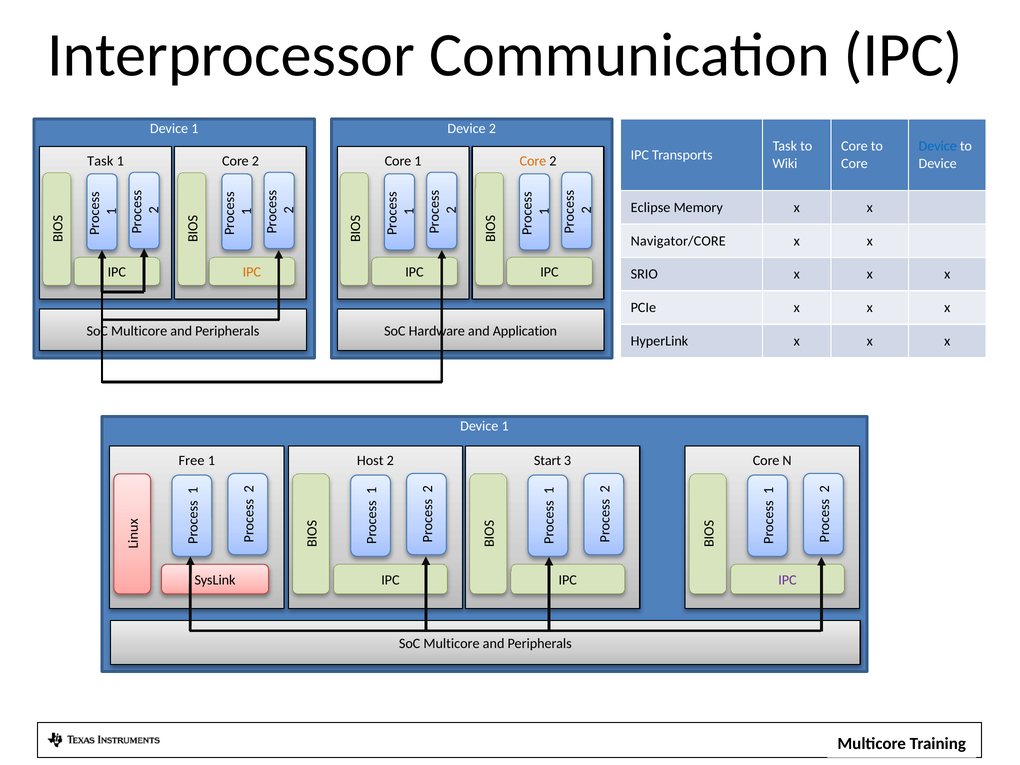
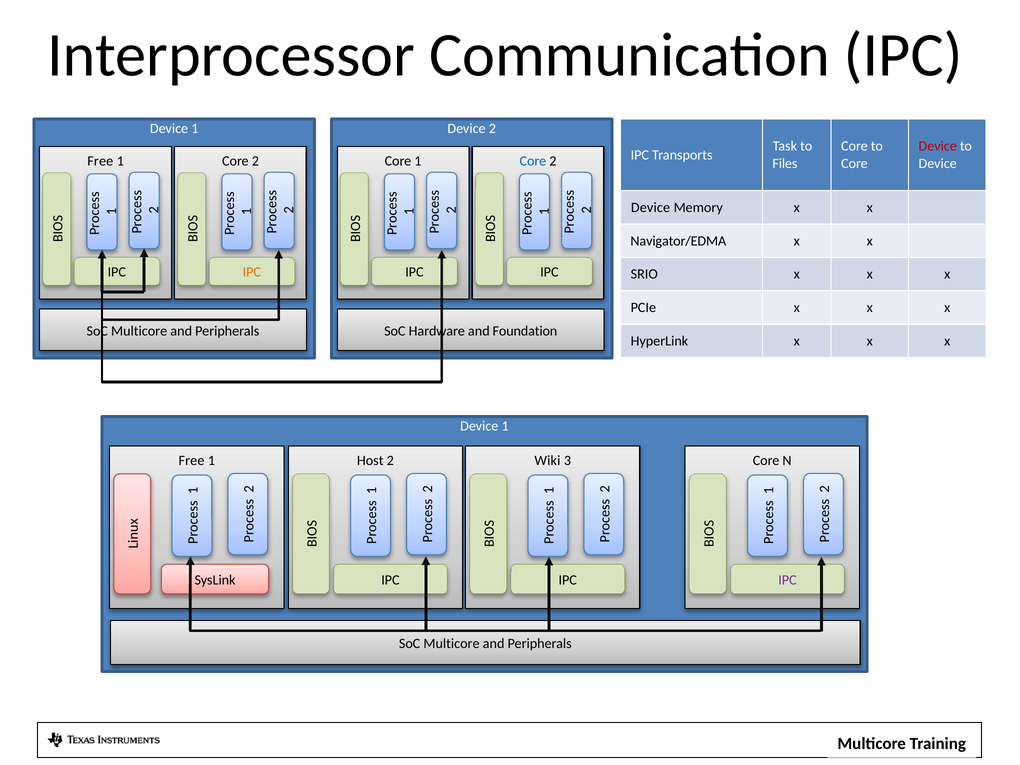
Device colour: blue -> red (938, 146)
Task: Task -> Free (100, 161)
Core colour: orange -> blue (533, 161)
Wiki: Wiki -> Files (785, 164)
Eclipse: Eclipse -> Device (651, 207)
Navigator/CORE: Navigator/CORE -> Navigator/EDMA (678, 241)
Application: Application -> Foundation (525, 331)
Start: Start -> Wiki (547, 461)
